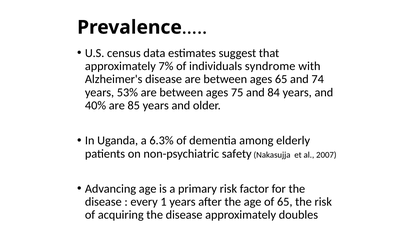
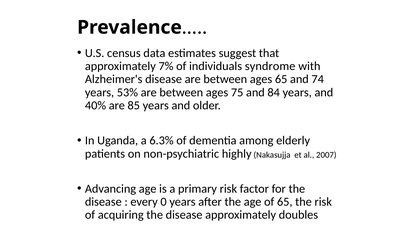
safety: safety -> highly (237, 154)
1: 1 -> 0 (164, 202)
